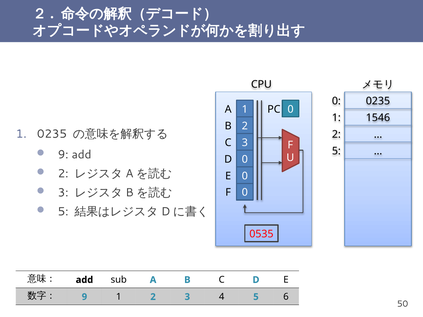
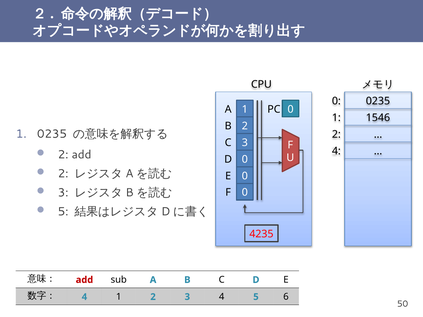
5: 5 -> 4 (336, 151)
9: 9 -> 2 (63, 155)
0535: 0535 -> 4235 (261, 234)
add colour: black -> red (84, 280)
9: 9 -> 4 (84, 297)
